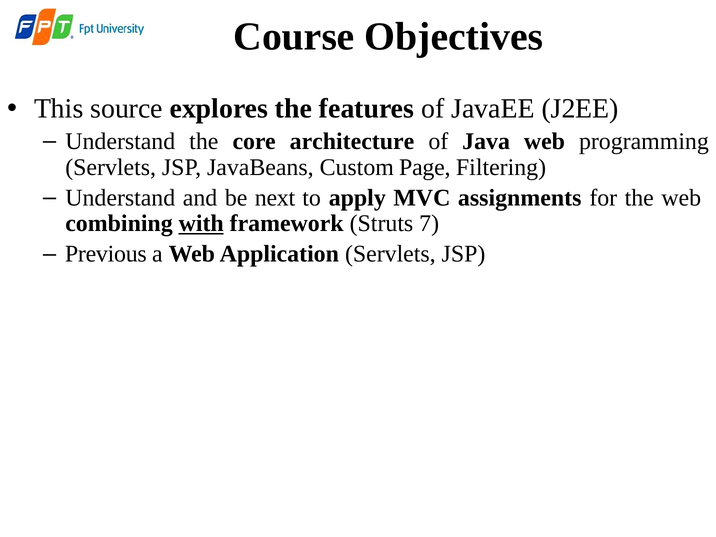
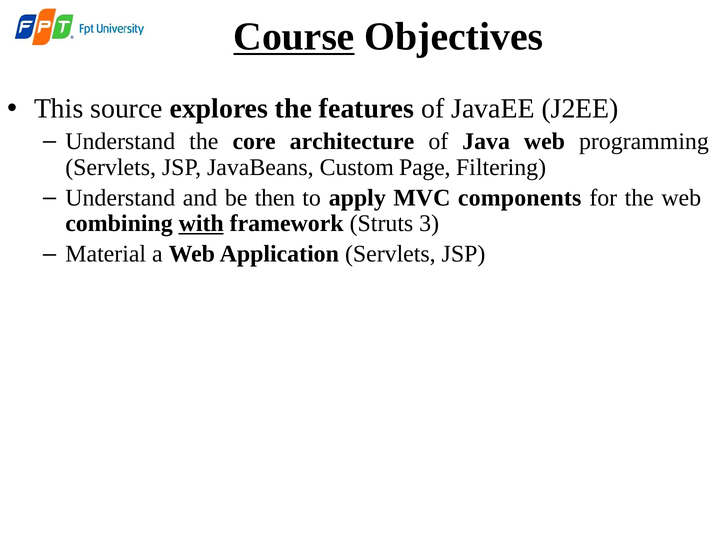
Course underline: none -> present (294, 37)
next: next -> then (275, 198)
assignments: assignments -> components (520, 198)
7: 7 -> 3 (429, 224)
Previous: Previous -> Material (106, 254)
